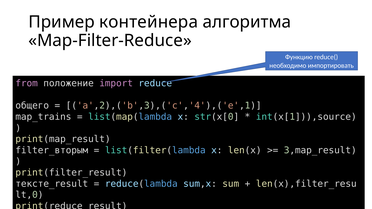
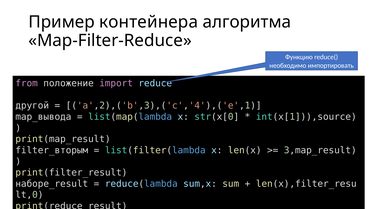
общего: общего -> другой (32, 106)
map_trains: map_trains -> map_вывода (43, 117)
тексте_result: тексте_result -> наборе_result (52, 184)
